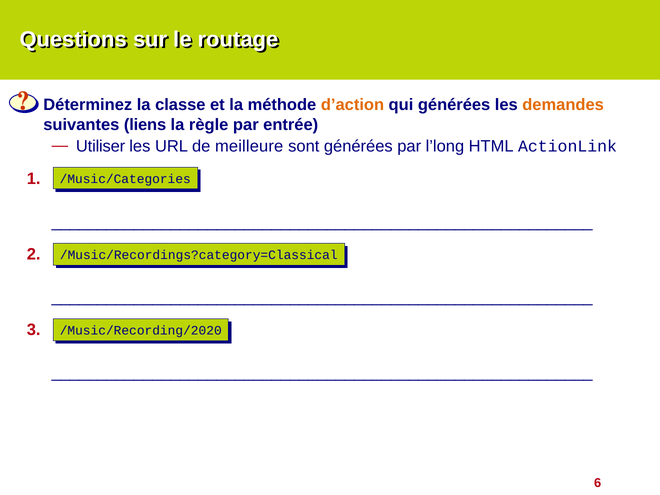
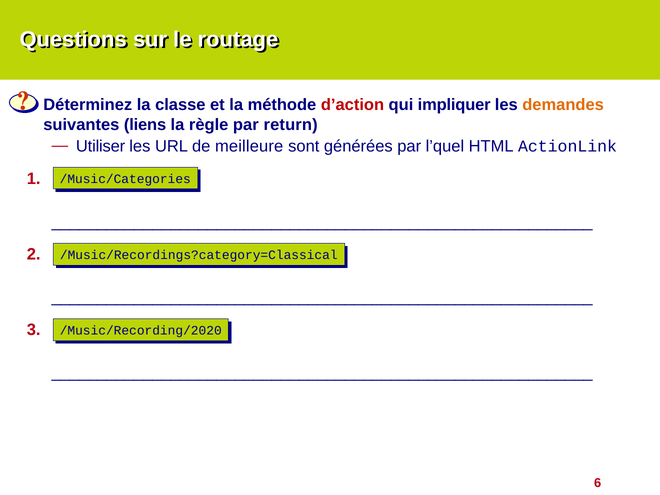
d’action colour: orange -> red (353, 105)
qui générées: générées -> impliquer (454, 105)
entrée: entrée -> return (291, 125)
l’long: l’long -> l’quel (445, 146)
